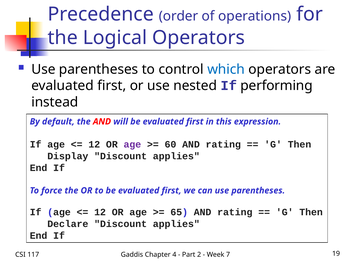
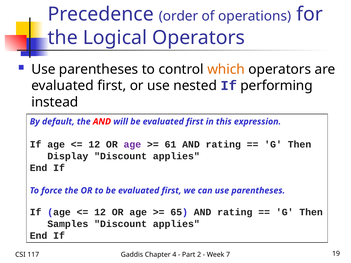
which colour: blue -> orange (226, 69)
60: 60 -> 61 (170, 145)
Declare: Declare -> Samples (68, 224)
